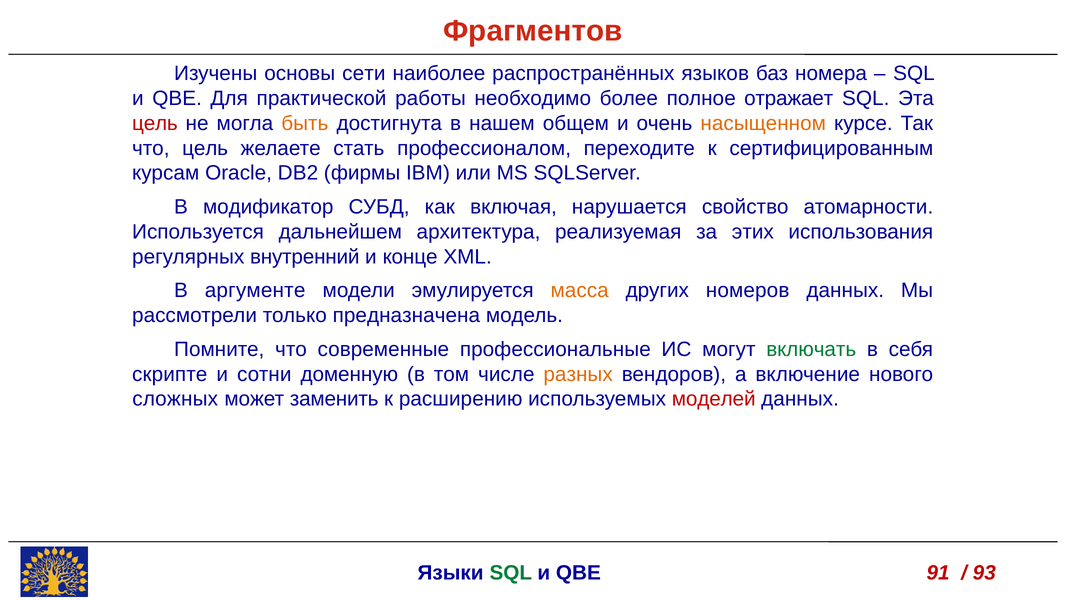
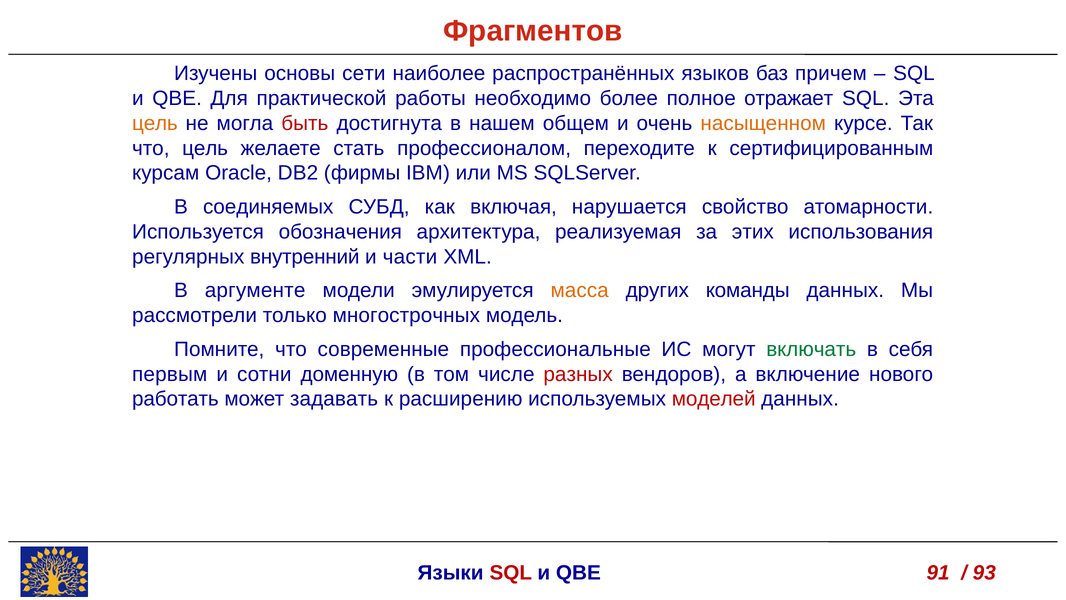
номера: номера -> причем (831, 73)
цель colour: red -> orange (155, 123)
быть colour: orange -> red (305, 123)
модификатор: модификатор -> соединяемых (268, 207)
дальнейшем: дальнейшем -> обозначения (340, 232)
конце: конце -> части (410, 257)
номеров: номеров -> команды (748, 290)
предназначена: предназначена -> многострочных (406, 315)
скрипте: скрипте -> первым (170, 374)
разных colour: orange -> red (578, 374)
сложных: сложных -> работать (175, 399)
заменить: заменить -> задавать (334, 399)
SQL colour: green -> red (511, 573)
